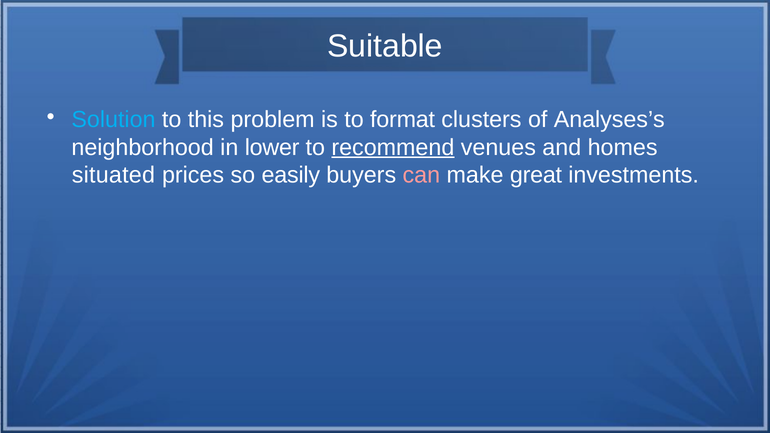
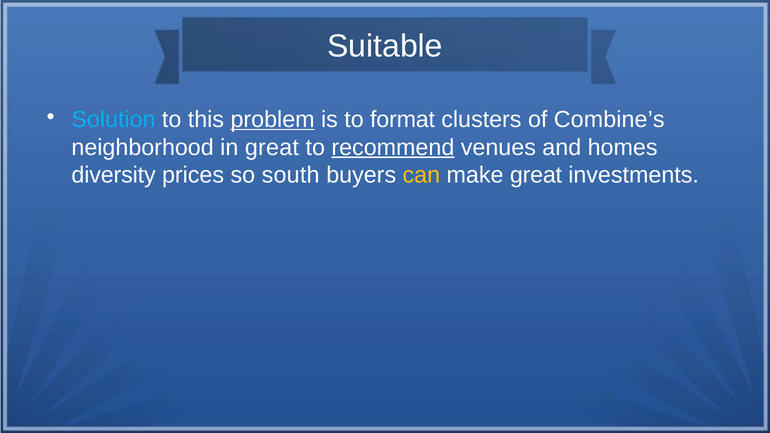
problem underline: none -> present (273, 119)
Analyses’s: Analyses’s -> Combine’s (609, 119)
in lower: lower -> great (272, 147)
situated: situated -> diversity (114, 175)
easily: easily -> south (291, 175)
can colour: pink -> yellow (421, 175)
